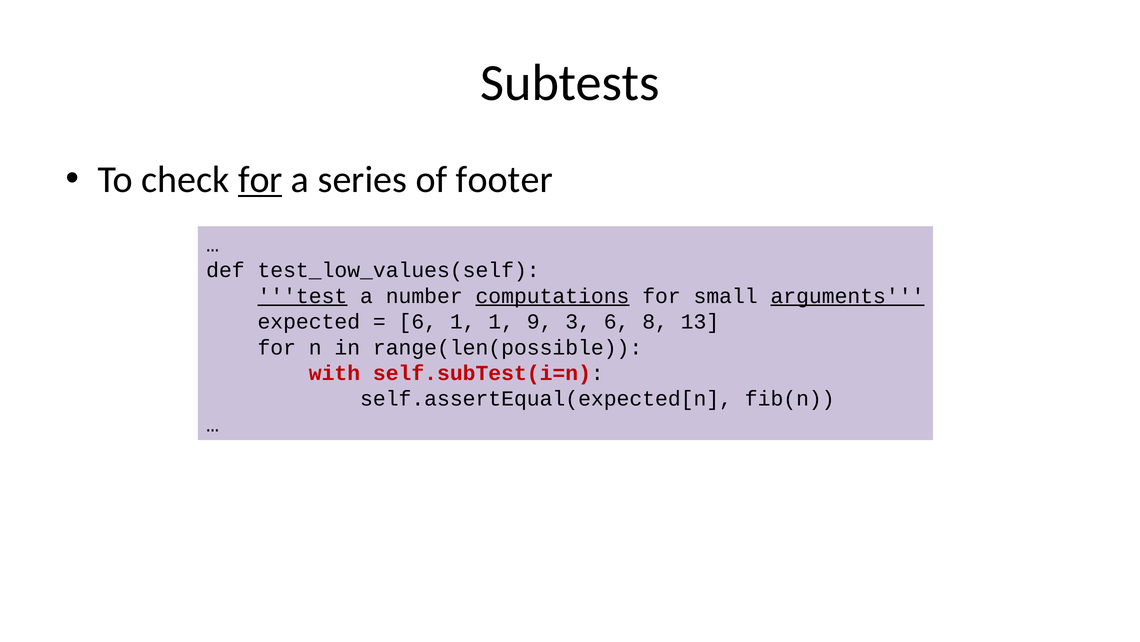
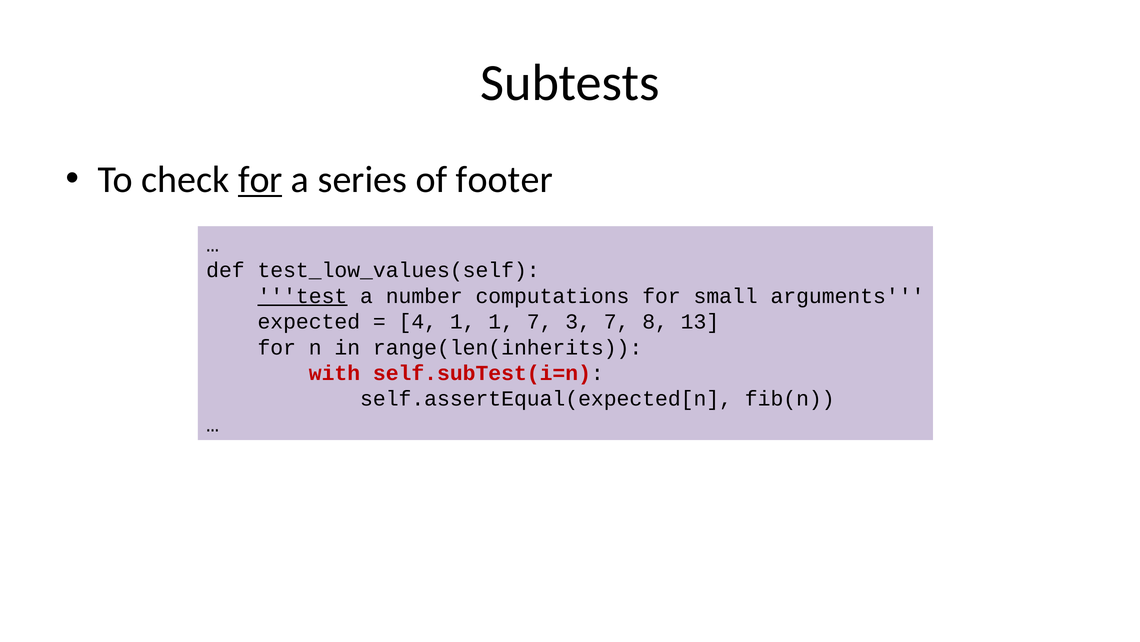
computations underline: present -> none (552, 296)
arguments underline: present -> none (847, 296)
6: 6 -> 4 (418, 321)
1 9: 9 -> 7 (540, 321)
3 6: 6 -> 7 (617, 321)
range(len(possible: range(len(possible -> range(len(inherits (508, 347)
